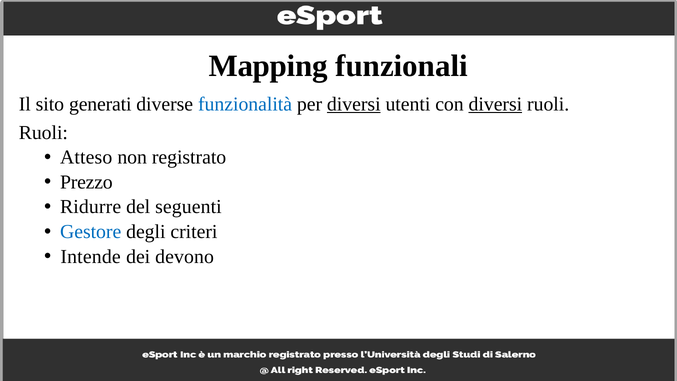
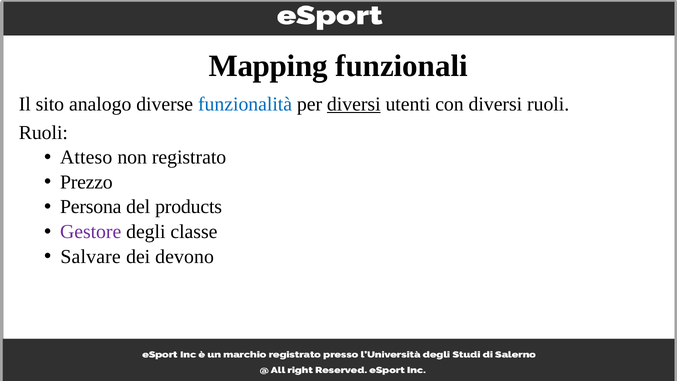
generati: generati -> analogo (100, 104)
diversi underline: present -> none (495, 104)
Ridurre: Ridurre -> Persona (91, 207)
seguenti: seguenti -> products (189, 207)
Gestore colour: blue -> purple (91, 232)
criteri: criteri -> classe (194, 232)
Intende: Intende -> Salvare (91, 256)
